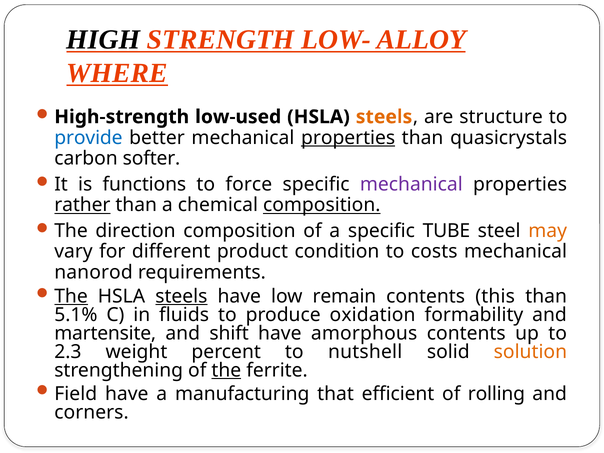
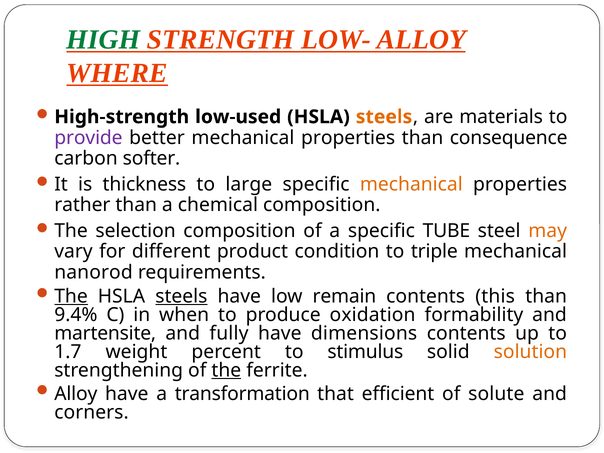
HIGH colour: black -> green (103, 40)
structure: structure -> materials (501, 117)
provide colour: blue -> purple (88, 138)
properties underline: present -> none (348, 138)
quasicrystals: quasicrystals -> consequence (509, 138)
functions: functions -> thickness (144, 184)
force: force -> large (249, 184)
mechanical colour: purple -> orange (411, 184)
rather underline: present -> none (82, 205)
composition underline: present -> none (322, 205)
direction: direction -> selection (136, 231)
costs: costs -> triple (434, 252)
5.1%: 5.1% -> 9.4% (76, 315)
fluids: fluids -> when (184, 315)
shift: shift -> fully (229, 333)
amorphous: amorphous -> dimensions (364, 333)
2.3: 2.3 -> 1.7 (68, 352)
nutshell: nutshell -> stimulus (365, 352)
Field: Field -> Alloy (76, 394)
manufacturing: manufacturing -> transformation (242, 394)
rolling: rolling -> solute (496, 394)
